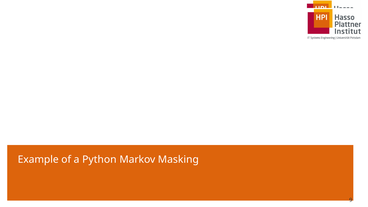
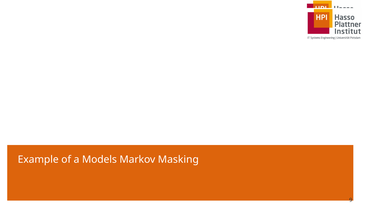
Python: Python -> Models (99, 160)
